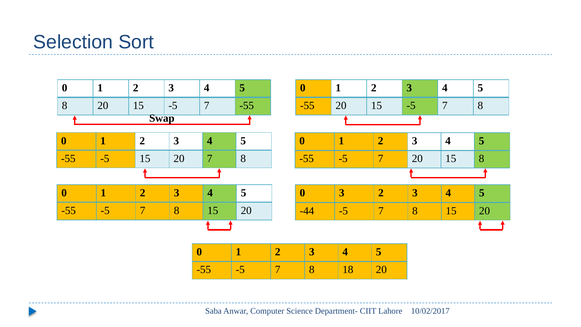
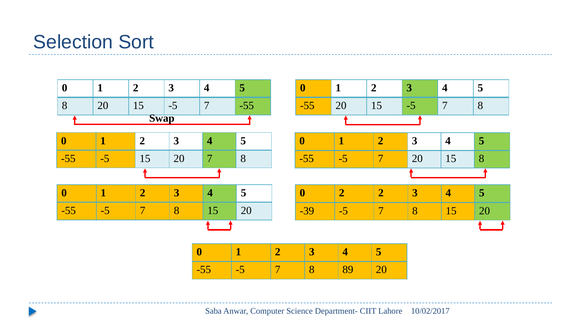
0 3: 3 -> 2 (342, 193)
-44: -44 -> -39 (307, 211)
18: 18 -> 89 (348, 270)
